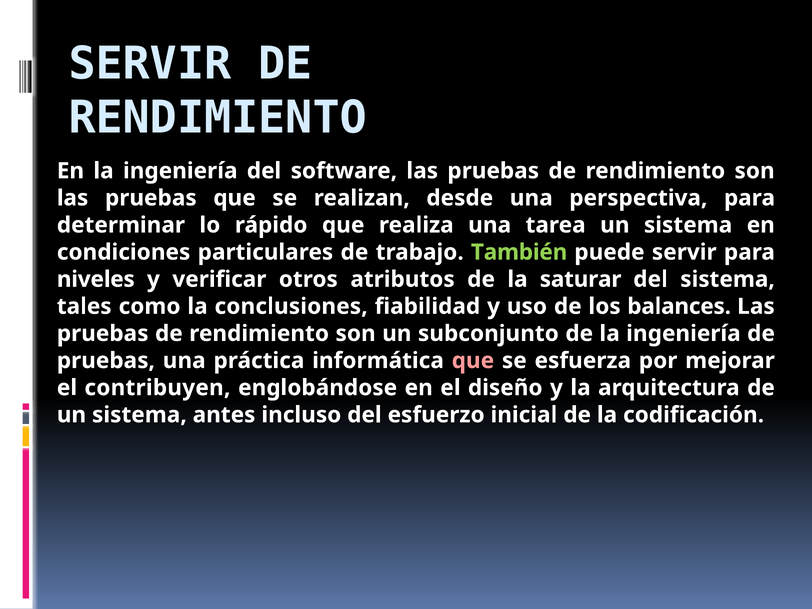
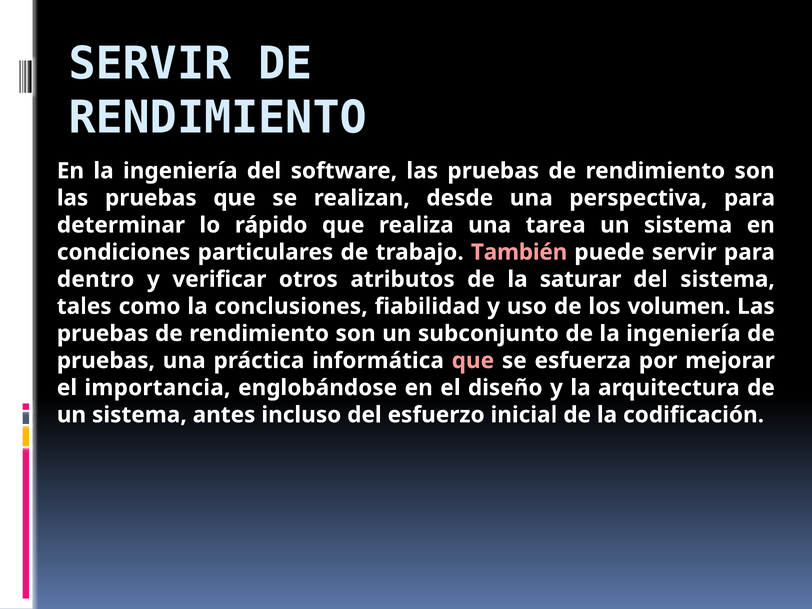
También colour: light green -> pink (519, 252)
niveles: niveles -> dentro (96, 279)
balances: balances -> volumen (679, 306)
contribuyen: contribuyen -> importancia (157, 388)
